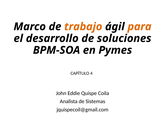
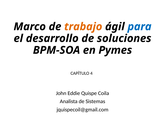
para colour: orange -> blue (139, 27)
